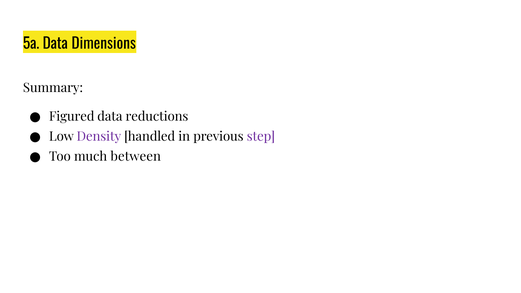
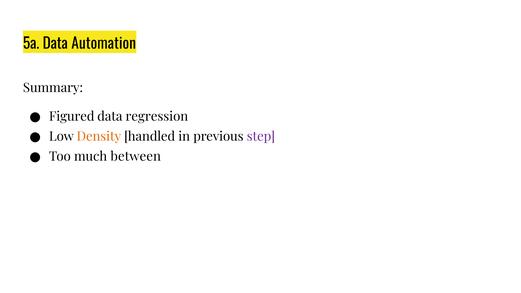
Dimensions: Dimensions -> Automation (104, 44)
reductions: reductions -> regression (157, 117)
Density colour: purple -> orange (99, 137)
